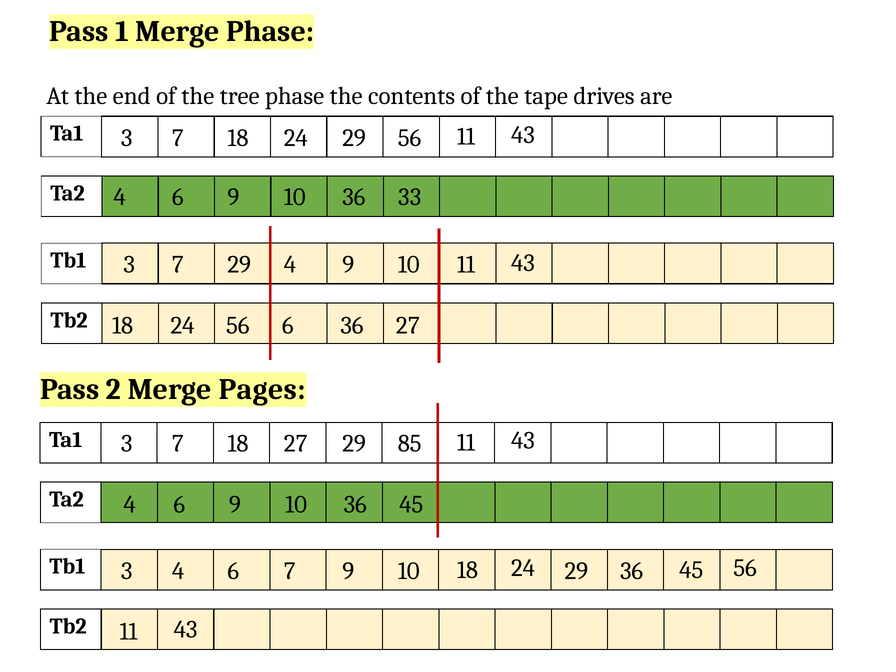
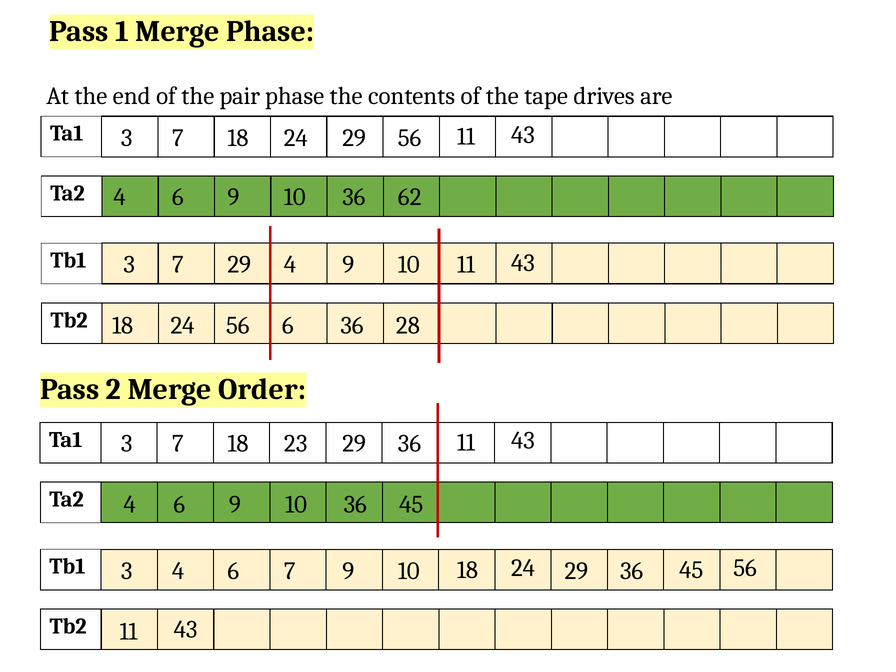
tree: tree -> pair (240, 96)
33: 33 -> 62 (410, 197)
36 27: 27 -> 28 (408, 325)
Pages: Pages -> Order (262, 390)
18 27: 27 -> 23 (296, 444)
85: 85 -> 36 (409, 444)
